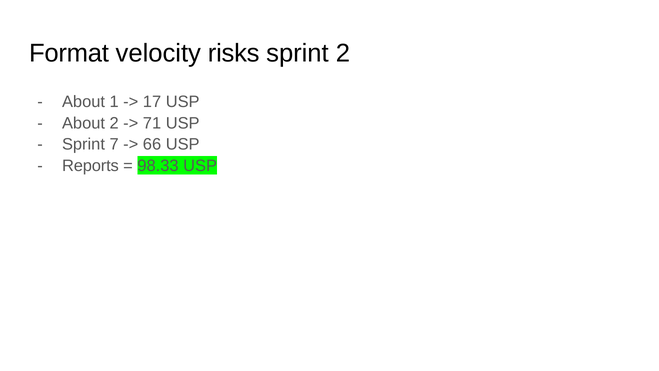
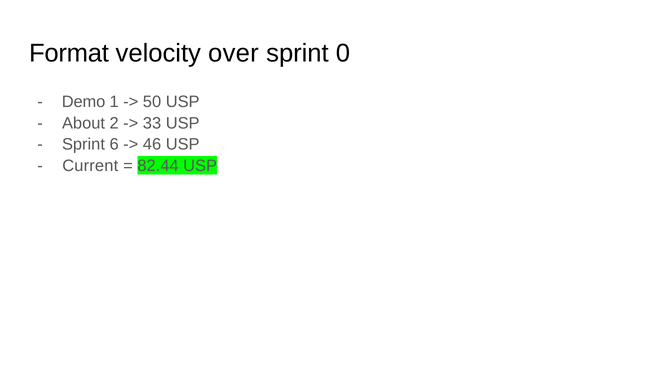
risks: risks -> over (233, 53)
sprint 2: 2 -> 0 (343, 53)
About: About -> Demo (84, 102)
17: 17 -> 50 (152, 102)
71: 71 -> 33 (152, 123)
7: 7 -> 6 (114, 144)
66: 66 -> 46 (152, 144)
Reports: Reports -> Current (90, 165)
98.33: 98.33 -> 82.44 (158, 165)
